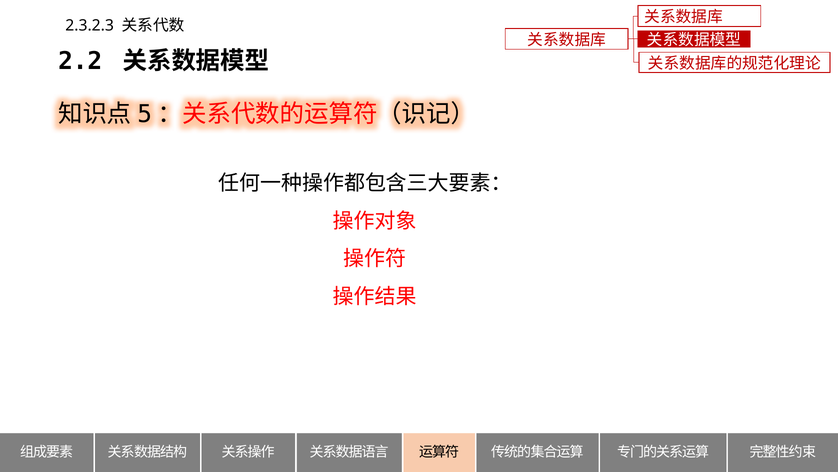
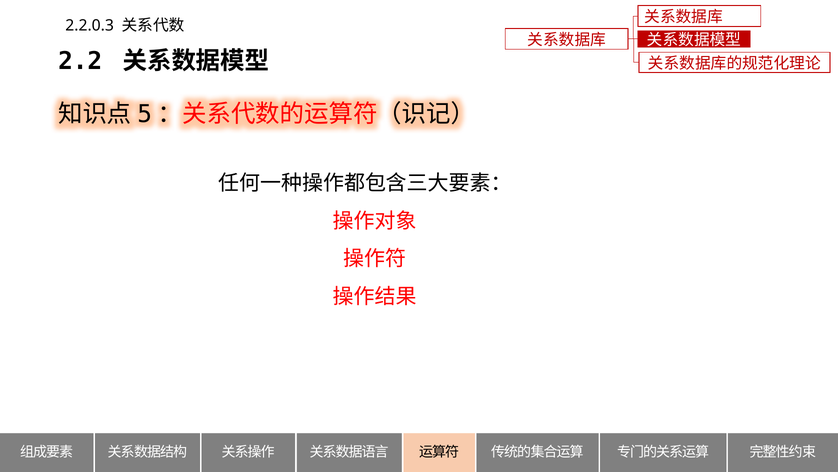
2.3.2.3: 2.3.2.3 -> 2.2.0.3 (90, 26)
